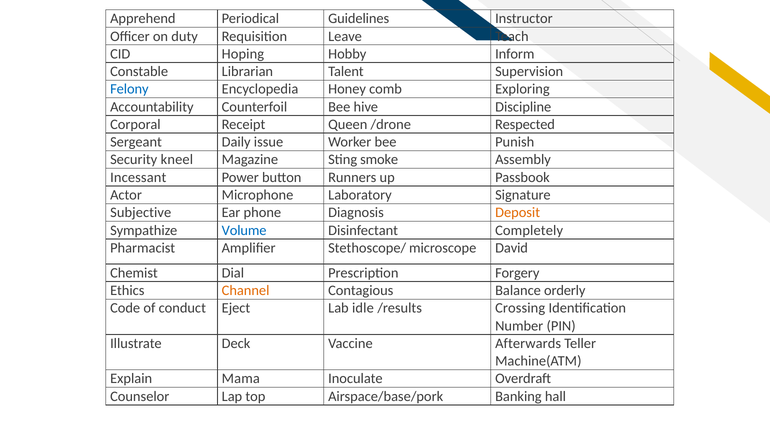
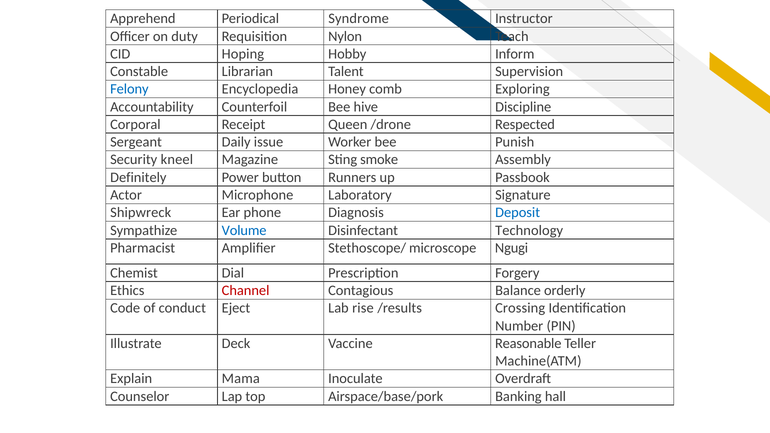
Guidelines: Guidelines -> Syndrome (359, 19)
Leave: Leave -> Nylon (345, 36)
Incessant: Incessant -> Definitely (138, 177)
Subjective: Subjective -> Shipwreck (141, 213)
Deposit colour: orange -> blue (518, 213)
Completely: Completely -> Technology (529, 230)
David: David -> Ngugi (512, 248)
Channel colour: orange -> red (246, 291)
idle: idle -> rise (363, 308)
Afterwards: Afterwards -> Reasonable (528, 344)
